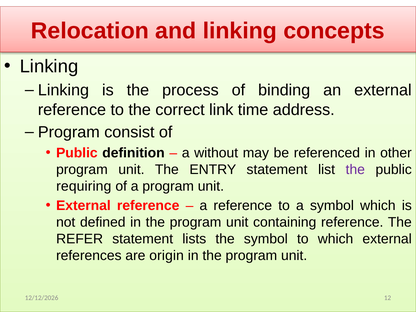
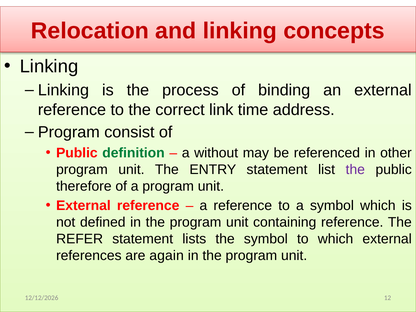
definition colour: black -> green (133, 153)
requiring: requiring -> therefore (84, 186)
origin: origin -> again (167, 256)
